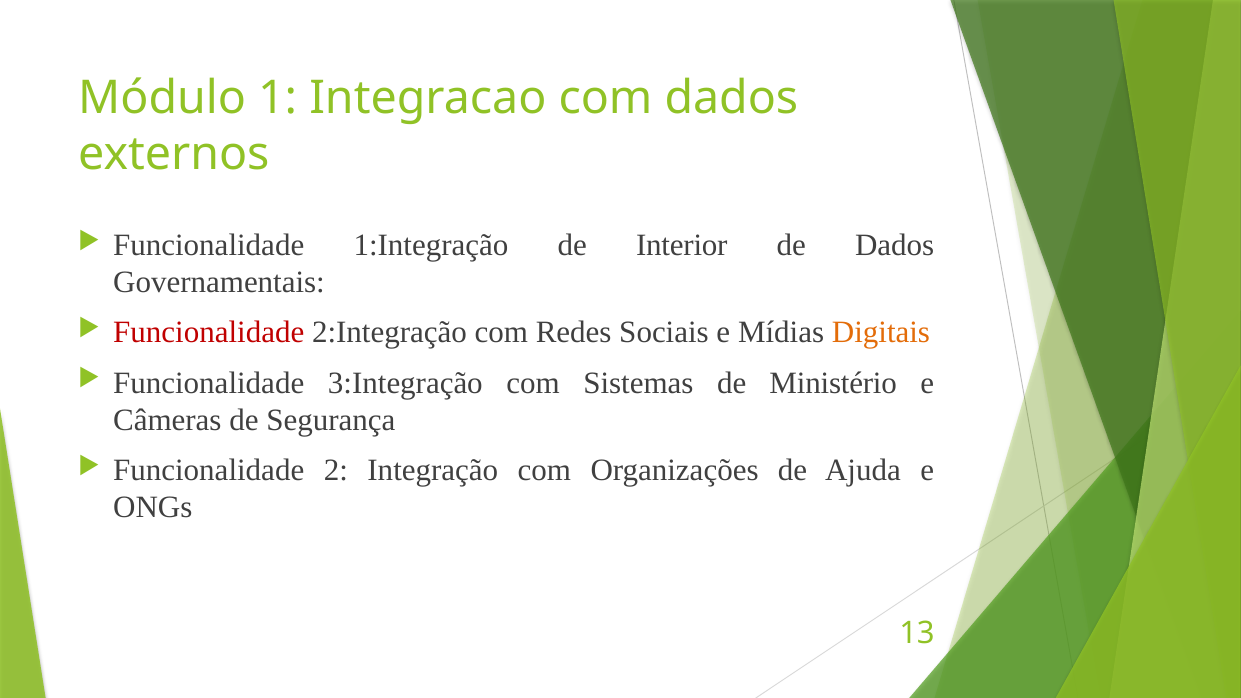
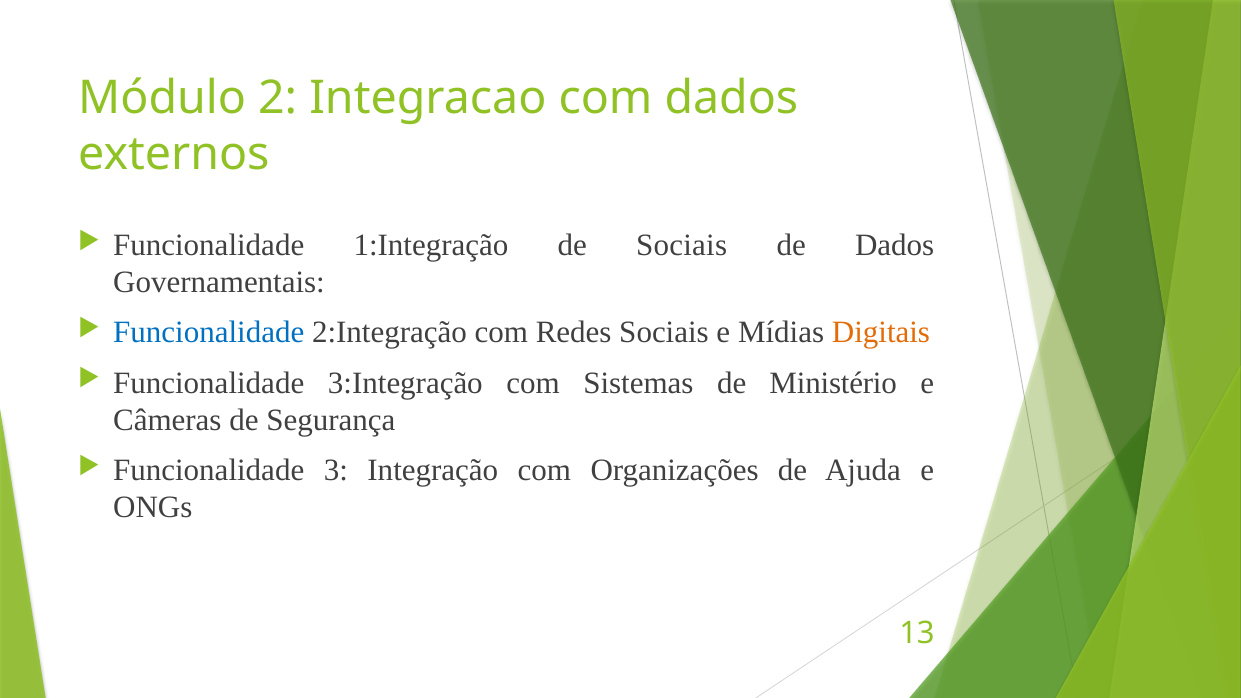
1: 1 -> 2 (278, 98)
de Interior: Interior -> Sociais (682, 245)
Funcionalidade colour: red -> blue (209, 333)
2: 2 -> 3 (336, 470)
